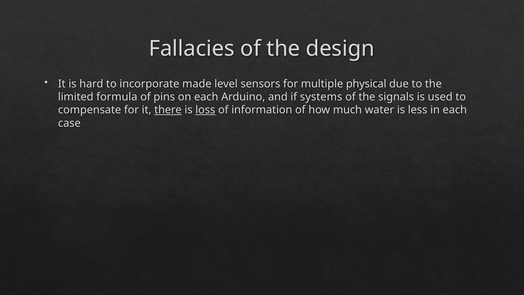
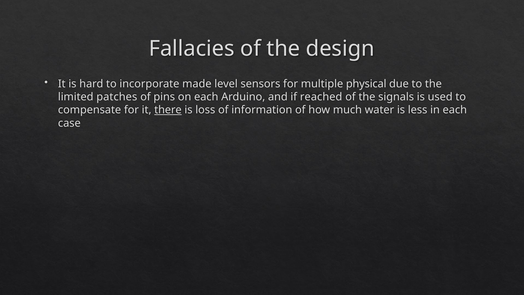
formula: formula -> patches (117, 97)
systems: systems -> reached (321, 97)
loss underline: present -> none (205, 110)
